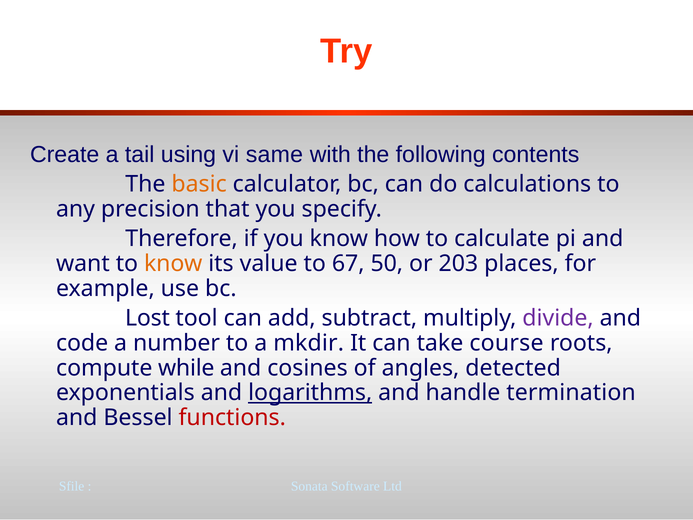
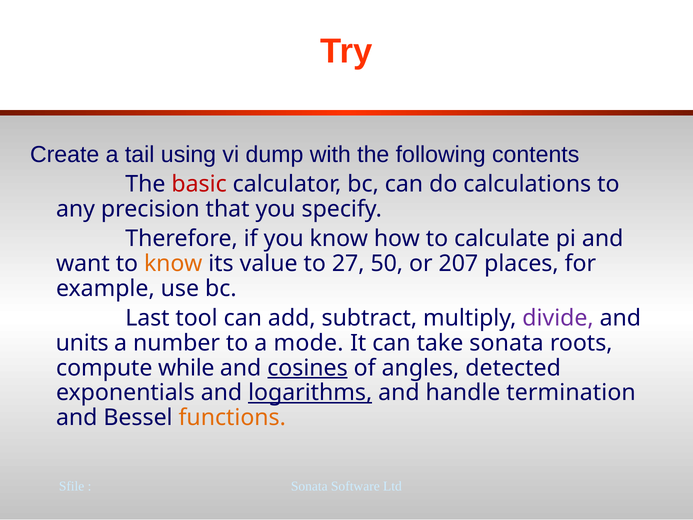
same: same -> dump (274, 154)
basic colour: orange -> red (199, 184)
67: 67 -> 27 (348, 263)
203: 203 -> 207 (458, 263)
Lost: Lost -> Last (147, 318)
code: code -> units (82, 343)
mkdir: mkdir -> mode (309, 343)
take course: course -> sonata (506, 343)
cosines underline: none -> present (307, 368)
functions colour: red -> orange (232, 418)
